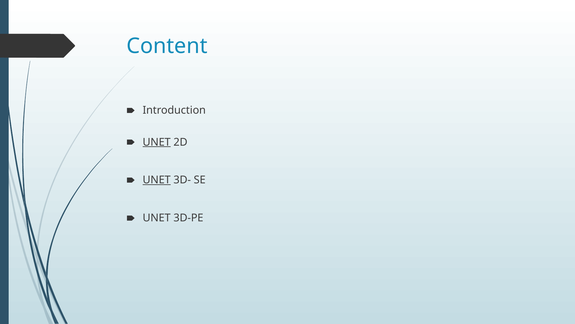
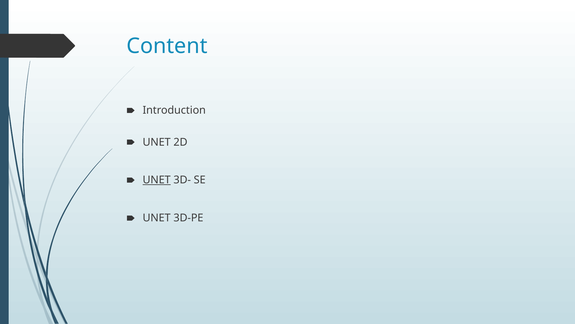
UNET underline: present -> none (157, 142)
